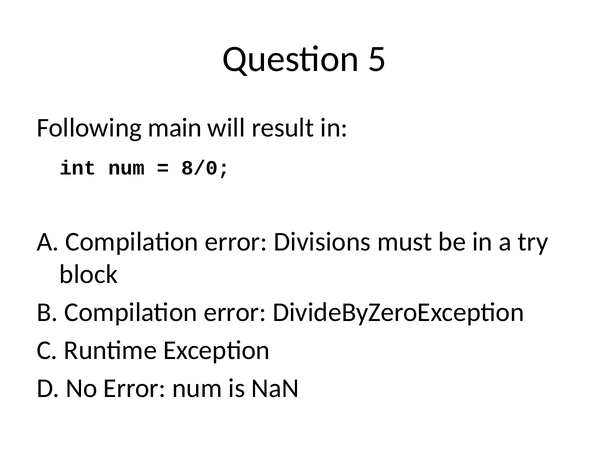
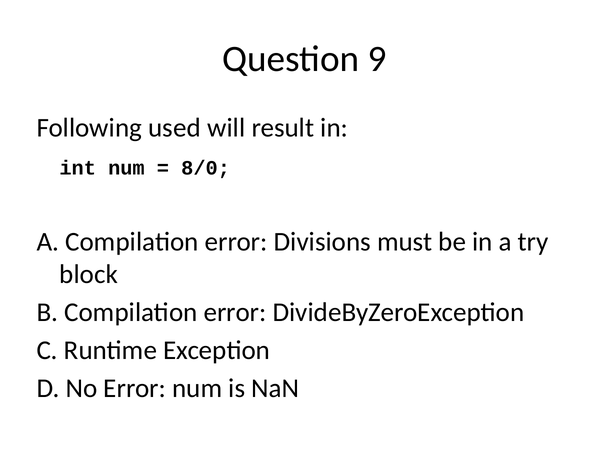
5: 5 -> 9 (377, 59)
main: main -> used (175, 128)
